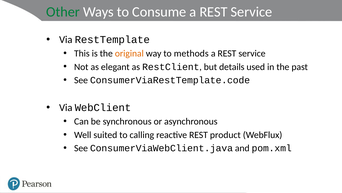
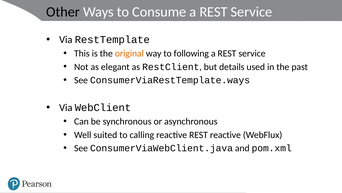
Other colour: green -> black (63, 12)
methods: methods -> following (191, 53)
ConsumerViaRestTemplate.code: ConsumerViaRestTemplate.code -> ConsumerViaRestTemplate.ways (170, 80)
REST product: product -> reactive (225, 135)
